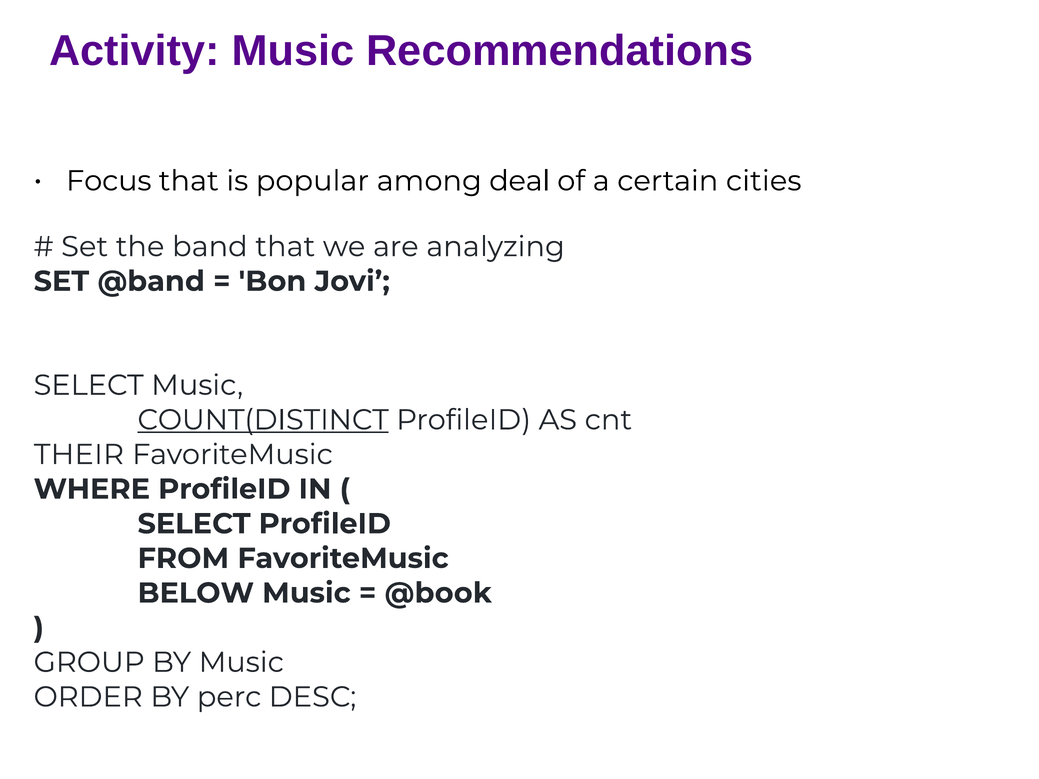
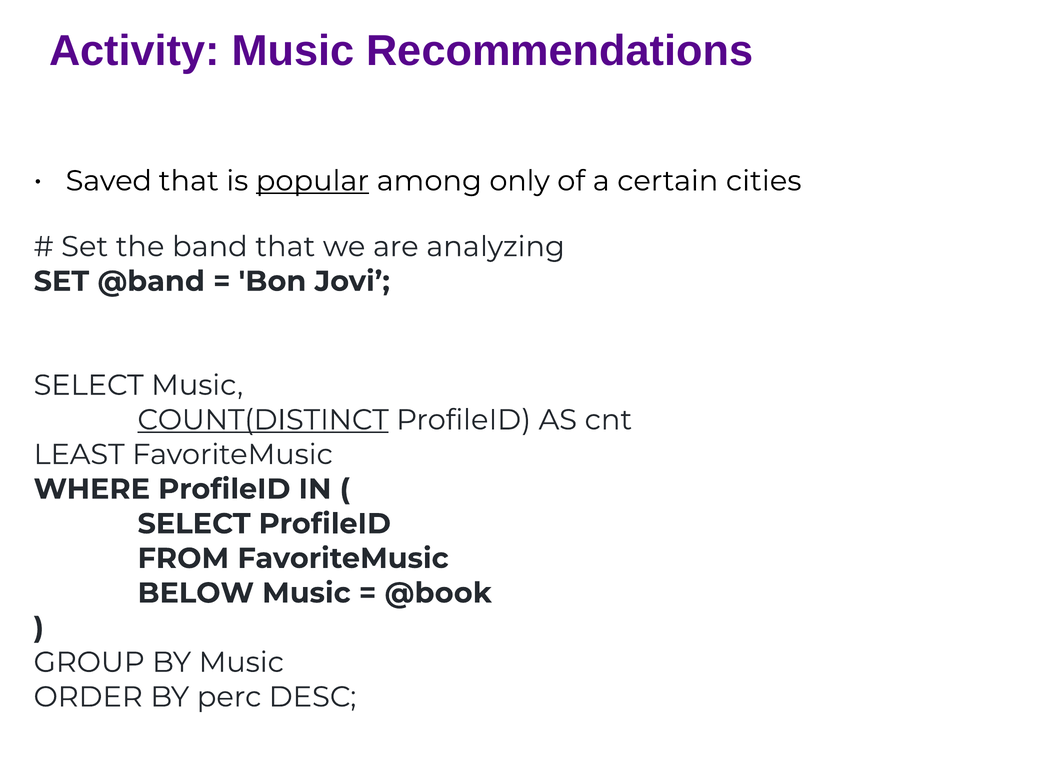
Focus: Focus -> Saved (109, 181)
popular underline: none -> present (312, 181)
deal: deal -> only (520, 181)
THEIR: THEIR -> LEAST (79, 455)
